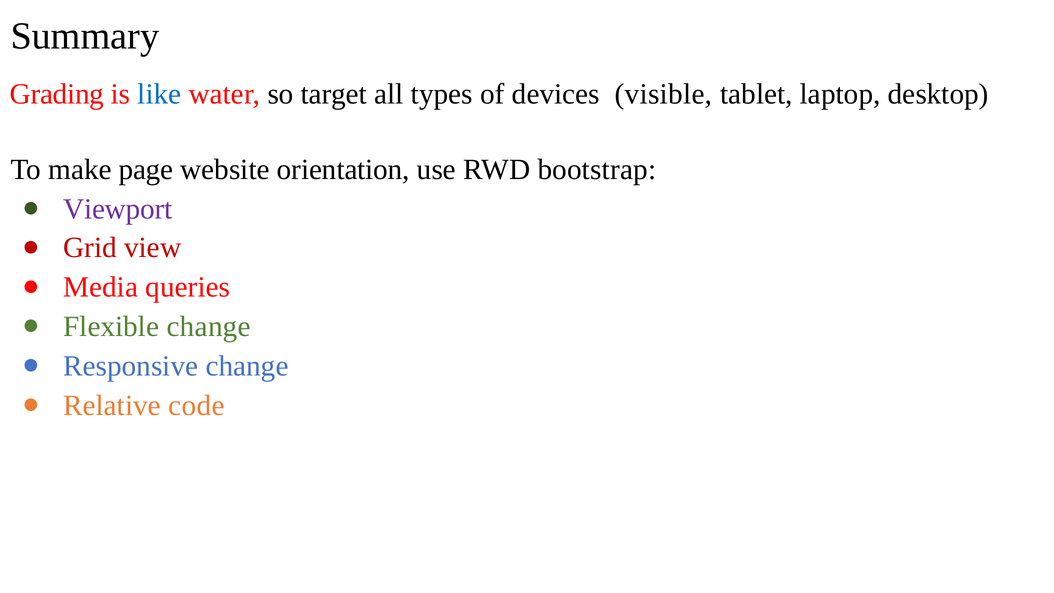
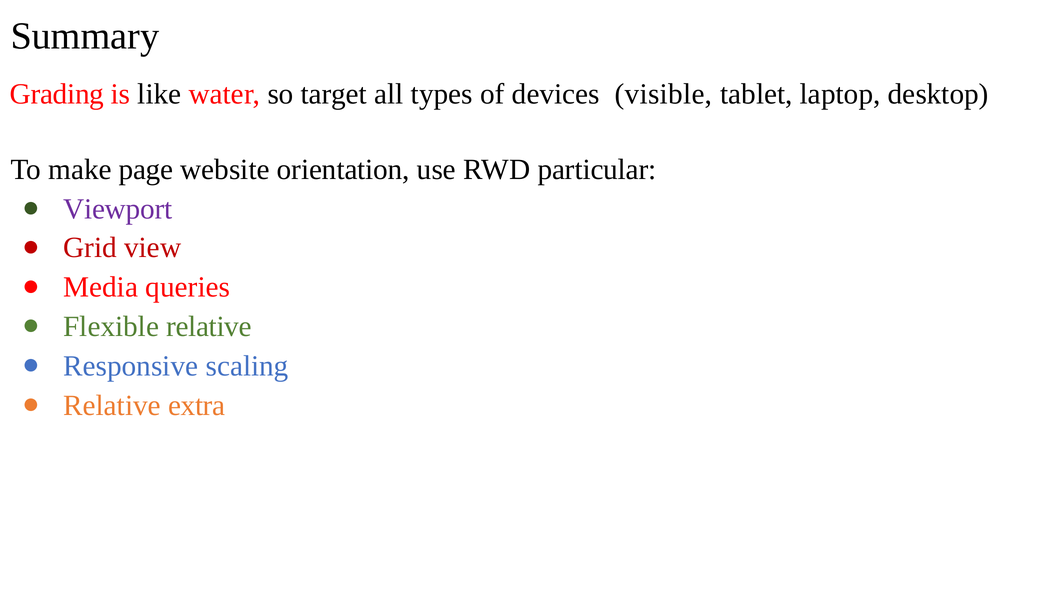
like colour: blue -> black (159, 94)
bootstrap: bootstrap -> particular (597, 170)
Flexible change: change -> relative (209, 327)
Responsive change: change -> scaling (247, 366)
code: code -> extra (197, 405)
